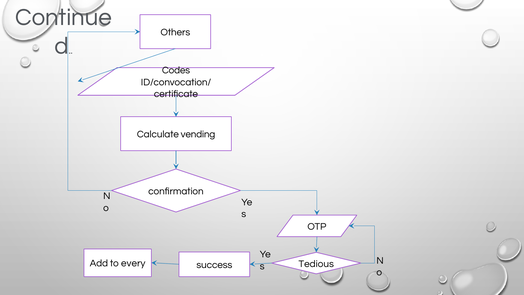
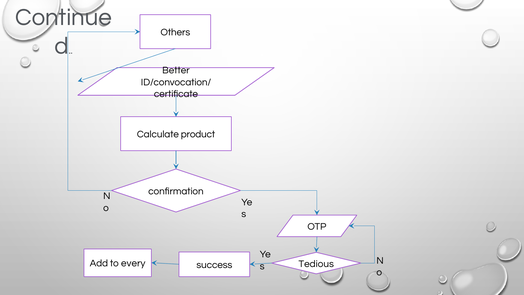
Codes: Codes -> Better (176, 70)
vending: vending -> product (198, 134)
